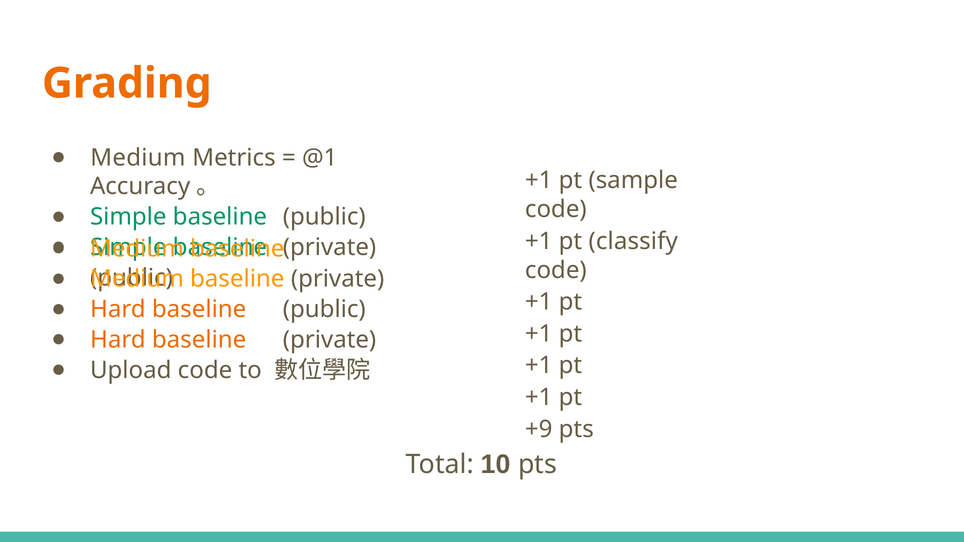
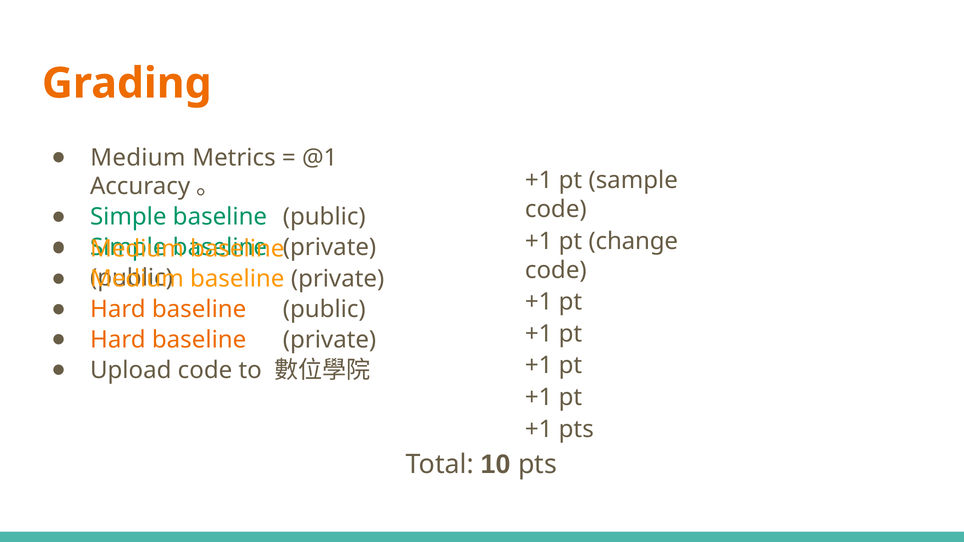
classify: classify -> change (633, 241)
+9: +9 -> +1 (539, 429)
